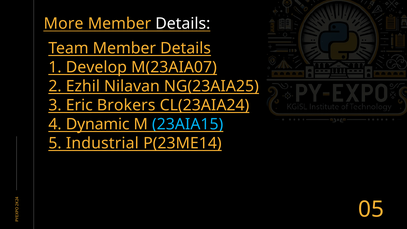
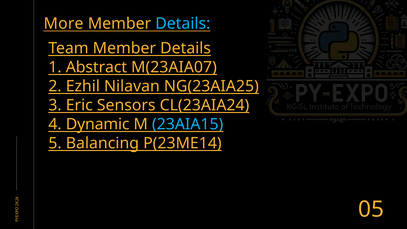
Details colour: white -> light blue (183, 24)
Develop: Develop -> Abstract (96, 67)
Brokers: Brokers -> Sensors (126, 105)
Industrial: Industrial -> Balancing (102, 143)
